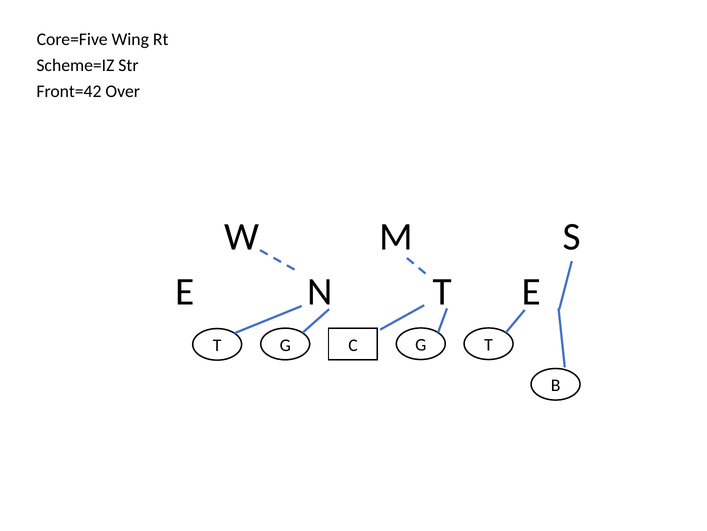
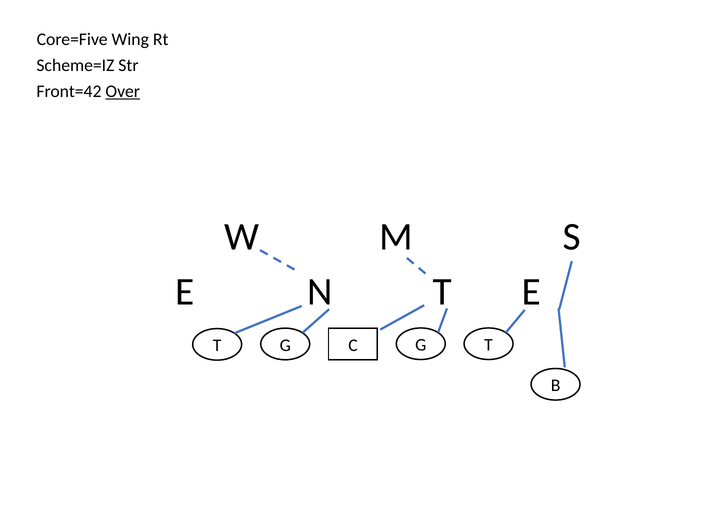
Over underline: none -> present (123, 91)
